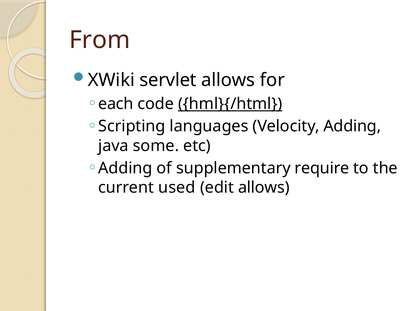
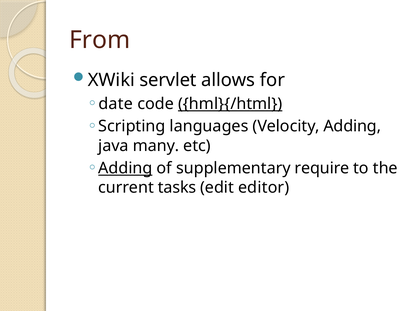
each: each -> date (116, 104)
some: some -> many (156, 146)
Adding underline: none -> present (125, 168)
used: used -> tasks (177, 188)
edit allows: allows -> editor (264, 188)
